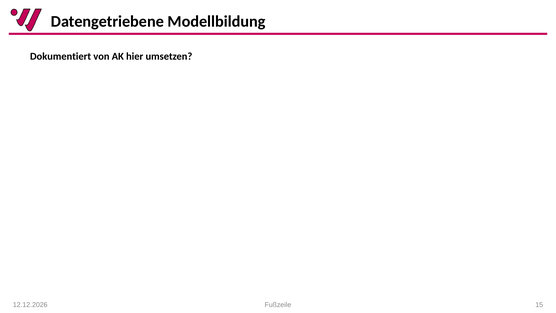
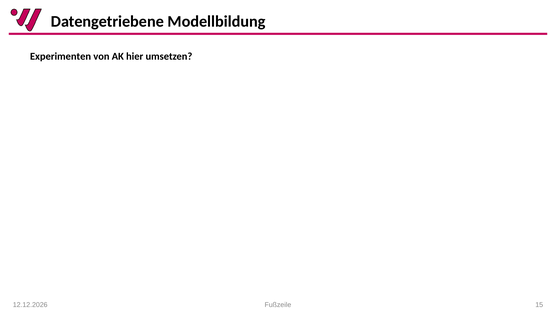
Dokumentiert: Dokumentiert -> Experimenten (61, 56)
